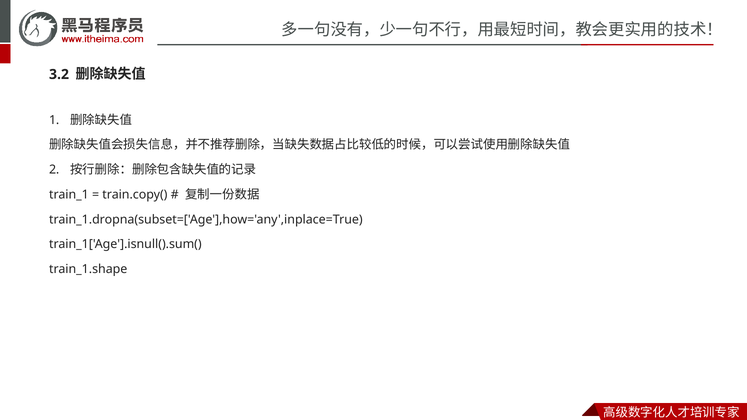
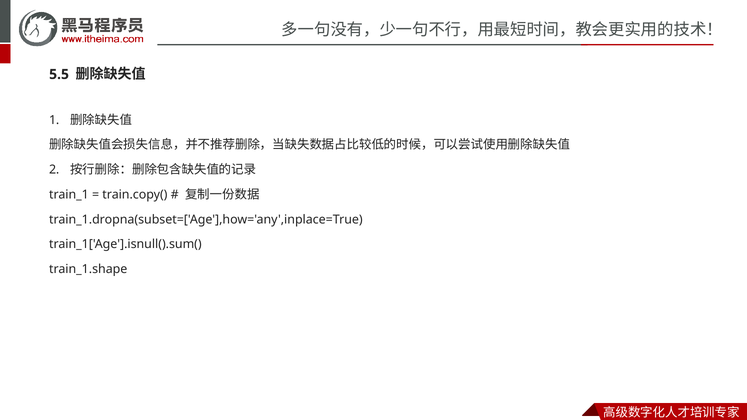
3.2: 3.2 -> 5.5 (59, 74)
